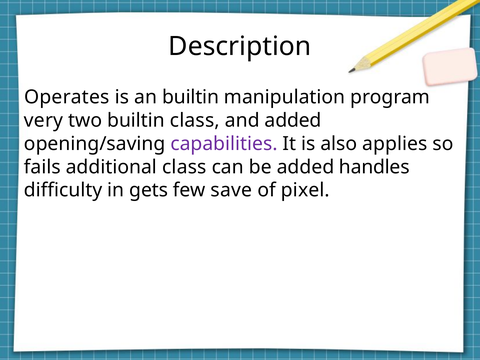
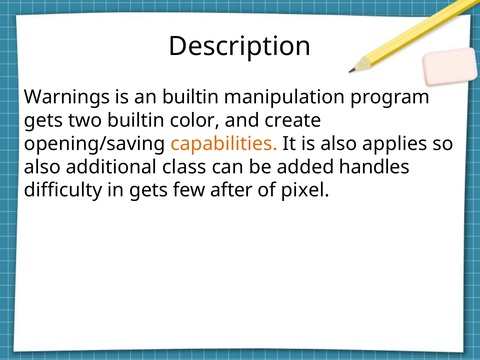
Operates: Operates -> Warnings (67, 97)
very: very -> gets (44, 120)
builtin class: class -> color (195, 120)
and added: added -> create (293, 120)
capabilities colour: purple -> orange (224, 144)
fails: fails -> also (42, 167)
save: save -> after (232, 190)
